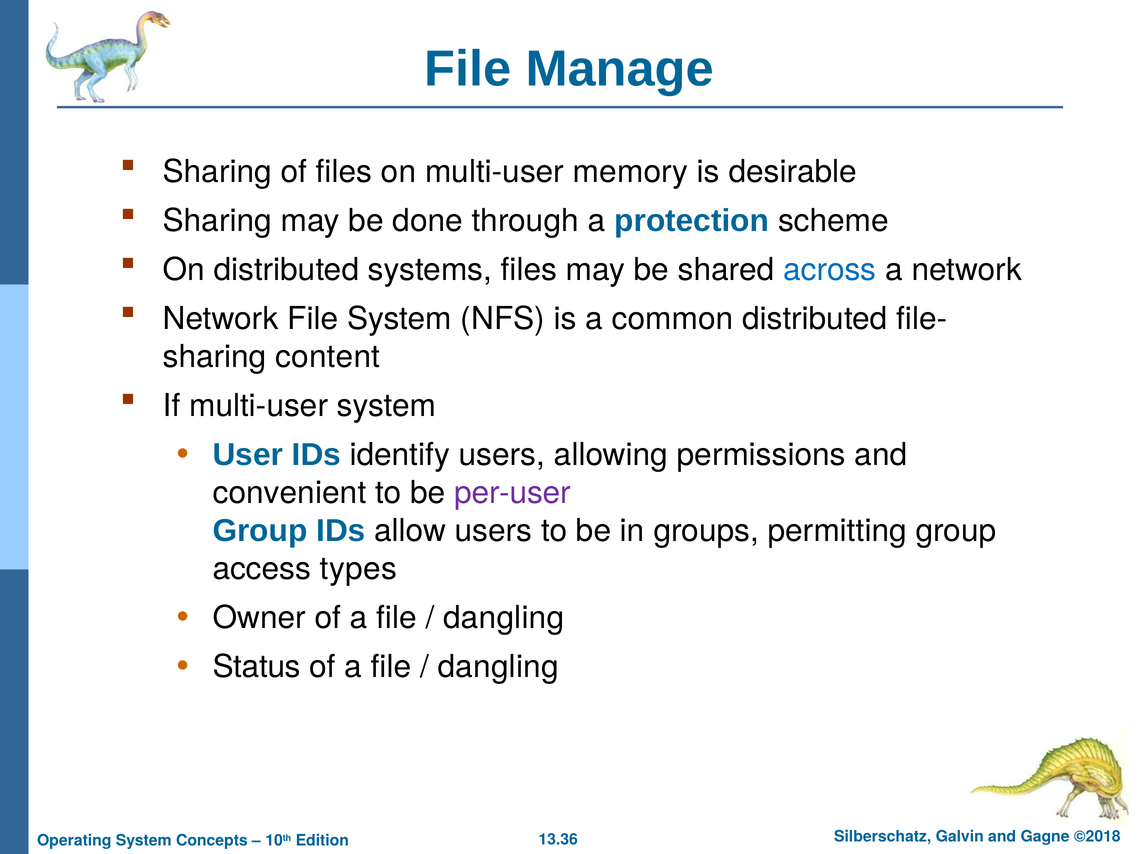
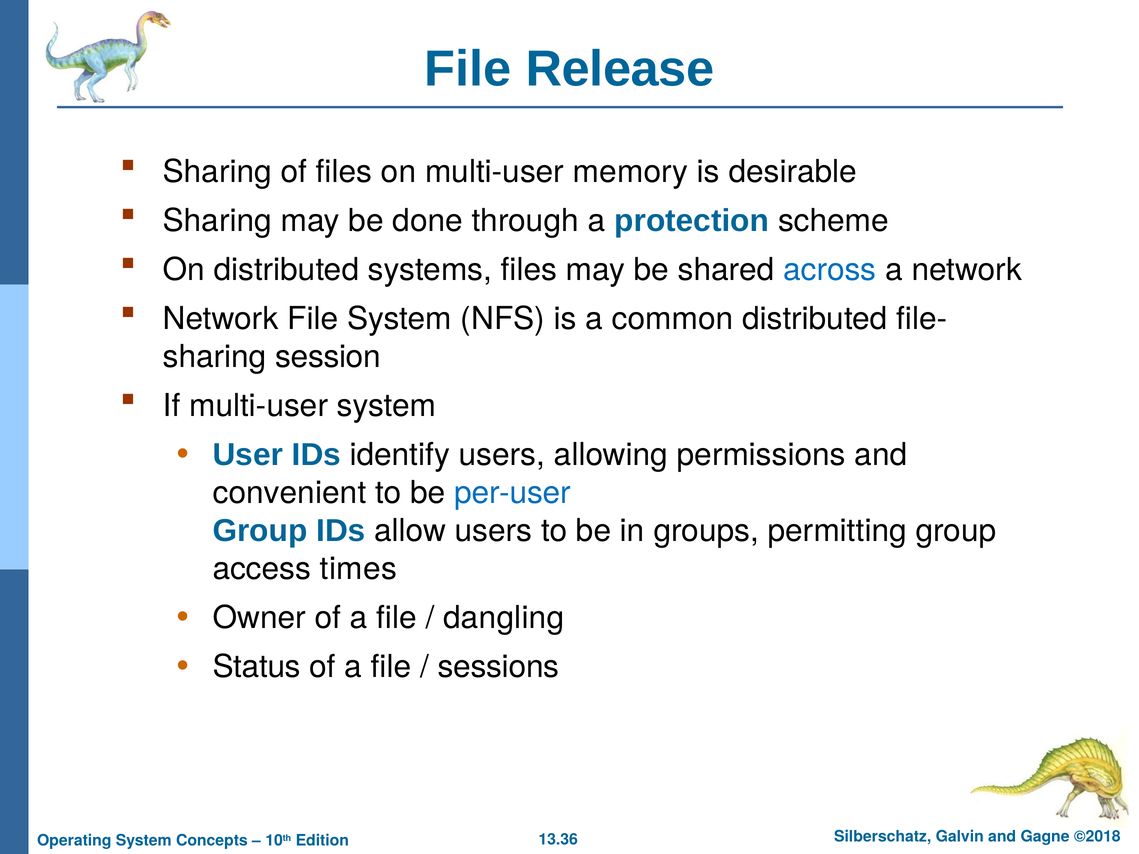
Manage: Manage -> Release (620, 69)
content: content -> session (328, 357)
per-user colour: purple -> blue (512, 493)
types: types -> times (358, 569)
dangling: dangling -> sessions (498, 667)
